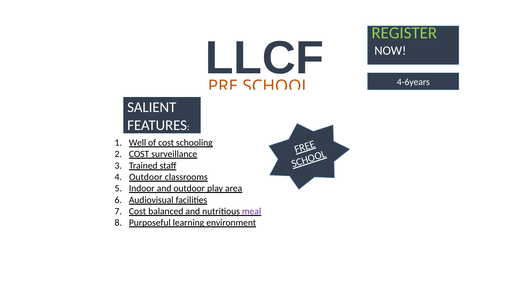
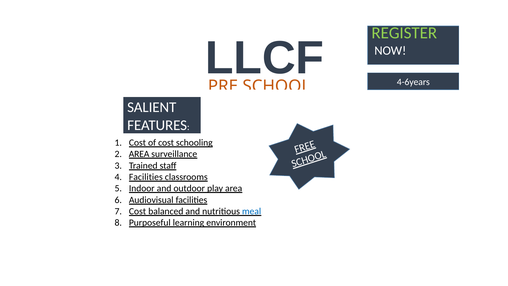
Well: Well -> Cost (137, 143)
COST: COST -> AREA (139, 154)
Outdoor: Outdoor -> Facilities (146, 177)
meal colour: purple -> blue (252, 211)
